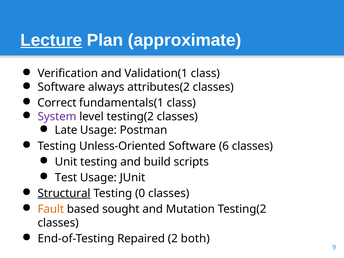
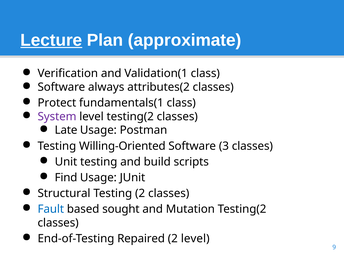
Correct: Correct -> Protect (57, 103)
Unless-Oriented: Unless-Oriented -> Willing-Oriented (122, 146)
6: 6 -> 3 (224, 146)
Test: Test -> Find (66, 178)
Structural underline: present -> none (64, 193)
Testing 0: 0 -> 2 (140, 193)
Fault colour: orange -> blue (51, 209)
2 both: both -> level (195, 239)
